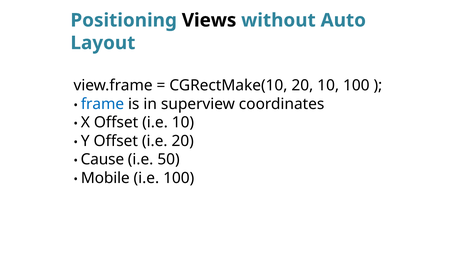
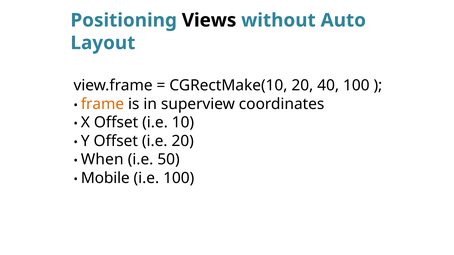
20 10: 10 -> 40 (328, 86)
frame colour: blue -> orange (102, 104)
Cause: Cause -> When (102, 160)
